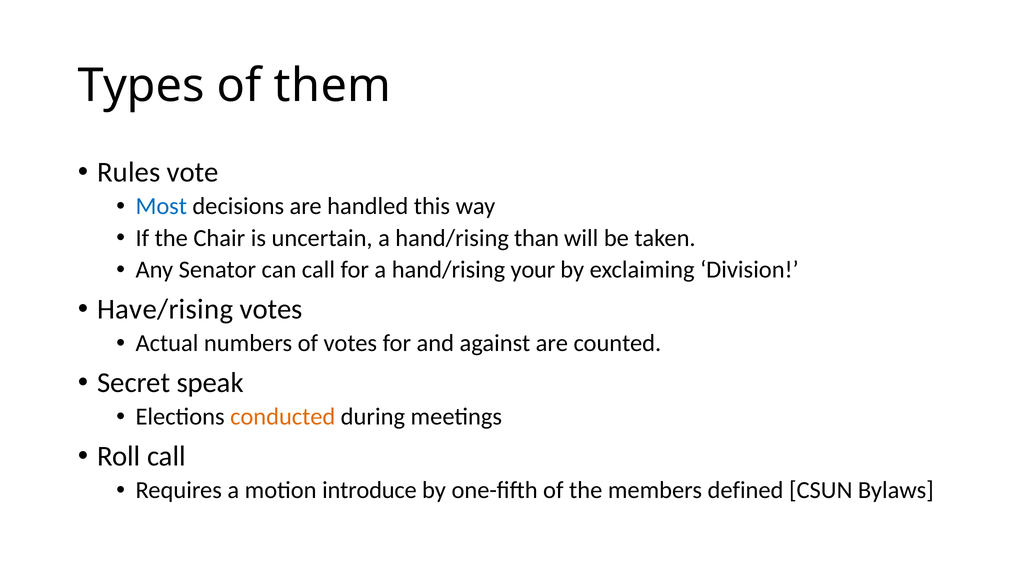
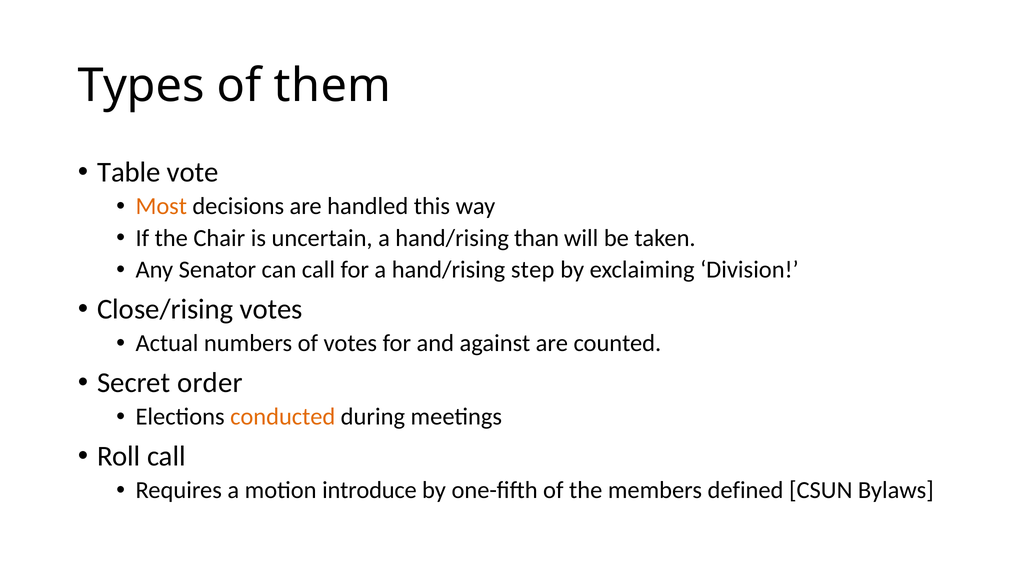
Rules: Rules -> Table (129, 172)
Most colour: blue -> orange (161, 207)
your: your -> step (533, 270)
Have/rising: Have/rising -> Close/rising (165, 310)
speak: speak -> order (210, 383)
